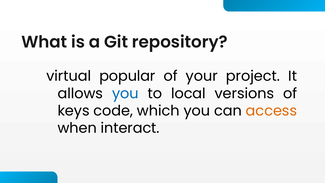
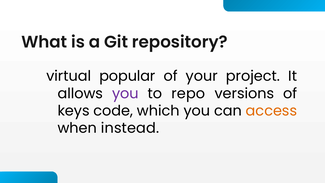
you colour: blue -> purple (125, 93)
local: local -> repo (188, 93)
interact: interact -> instead (130, 128)
